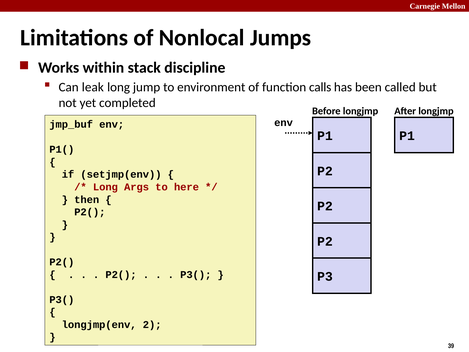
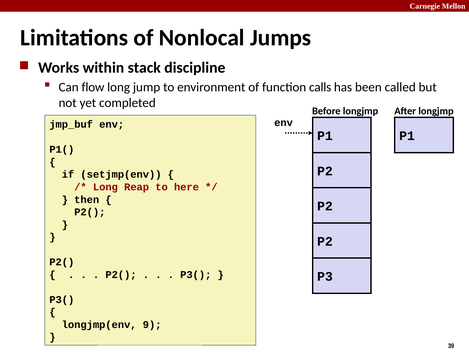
leak: leak -> flow (93, 87)
Args: Args -> Reap (137, 187)
2: 2 -> 9 (152, 324)
